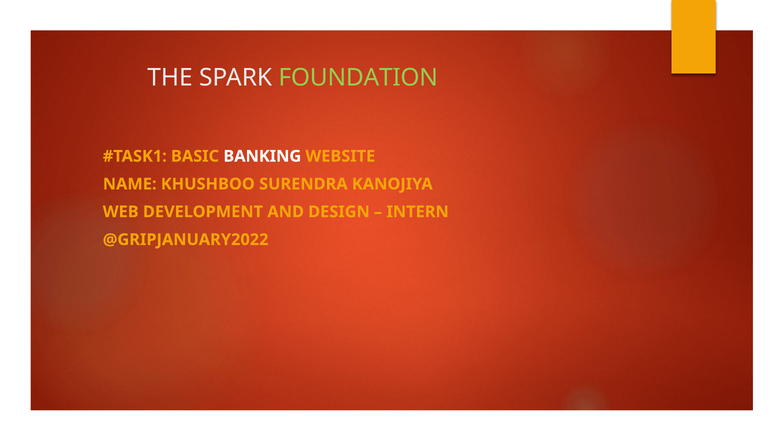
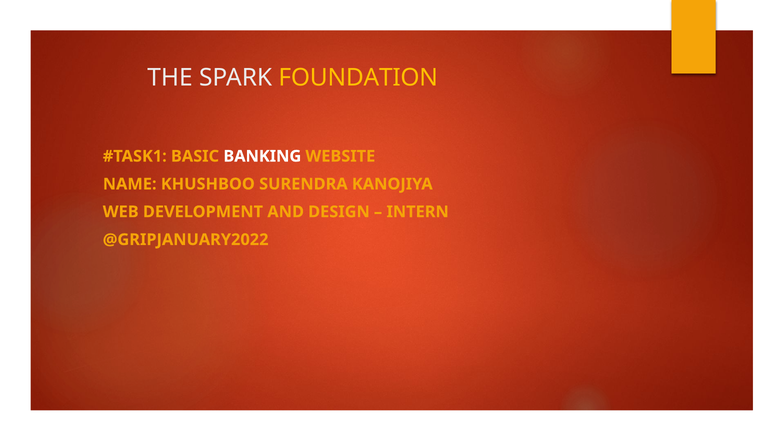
FOUNDATION colour: light green -> yellow (358, 78)
